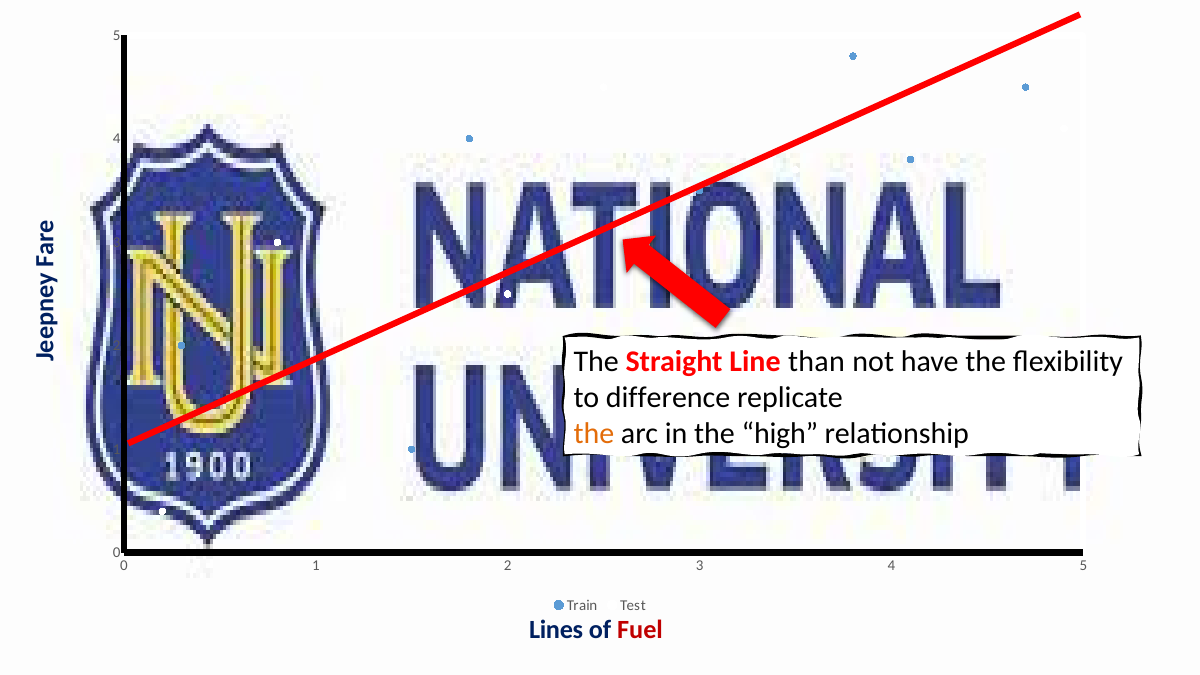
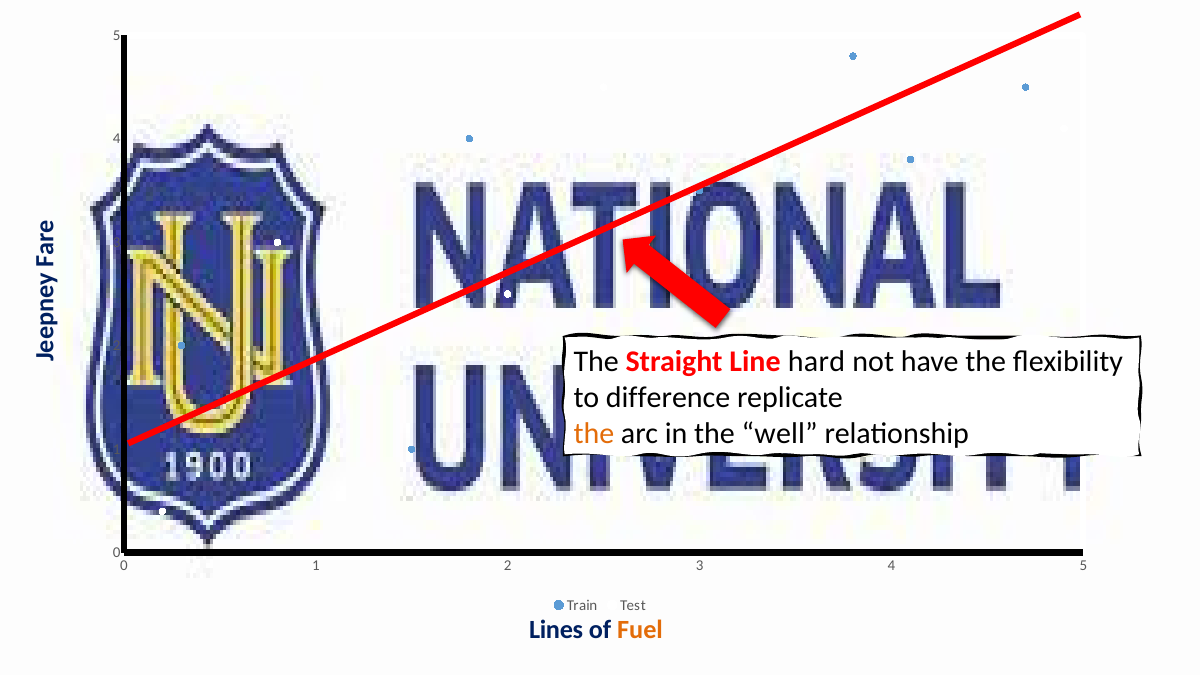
than: than -> hard (817, 362)
high: high -> well (780, 434)
Fuel colour: red -> orange (640, 629)
